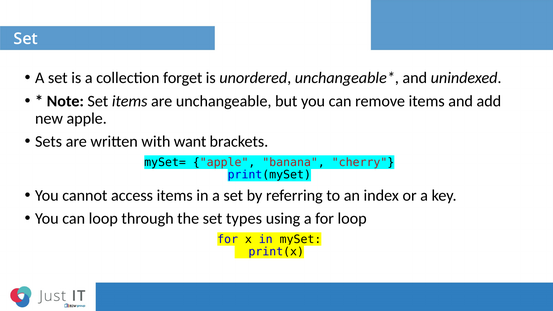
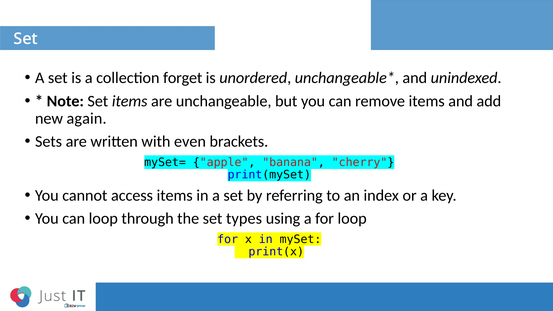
new apple: apple -> again (87, 118)
want: want -> even (190, 142)
